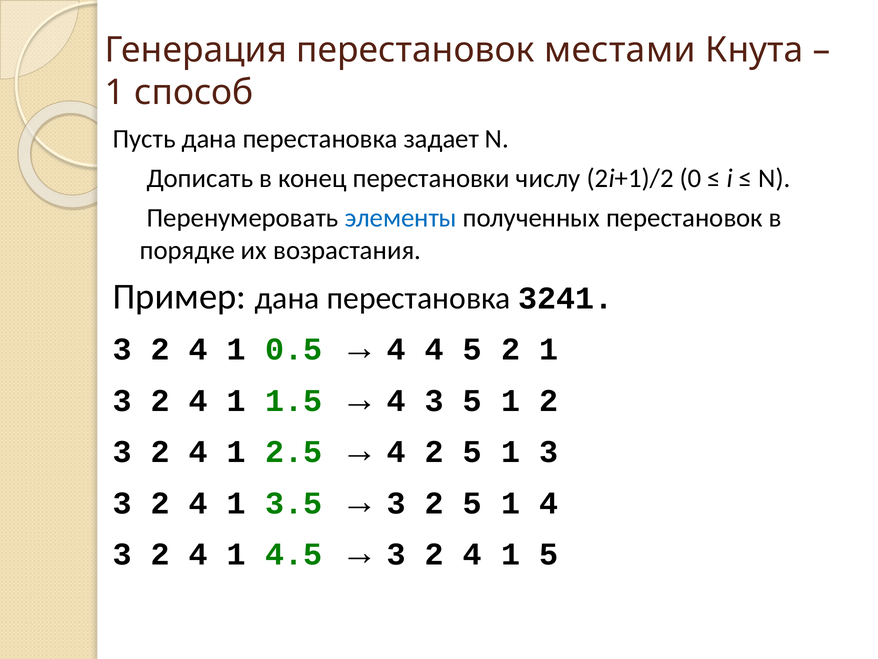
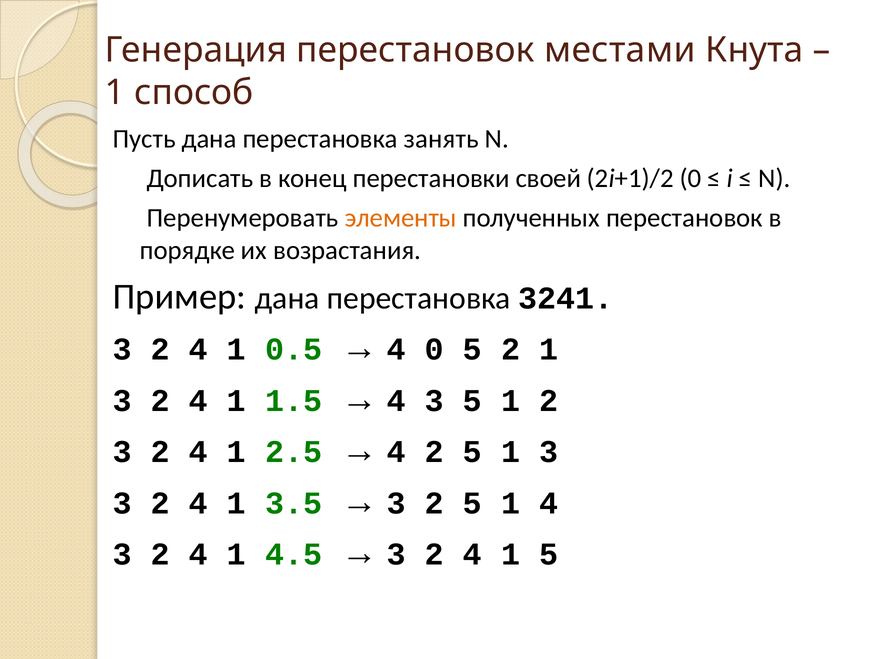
задает: задает -> занять (441, 139)
числу: числу -> своей (548, 178)
элементы colour: blue -> orange (401, 218)
4 4: 4 -> 0 (434, 349)
